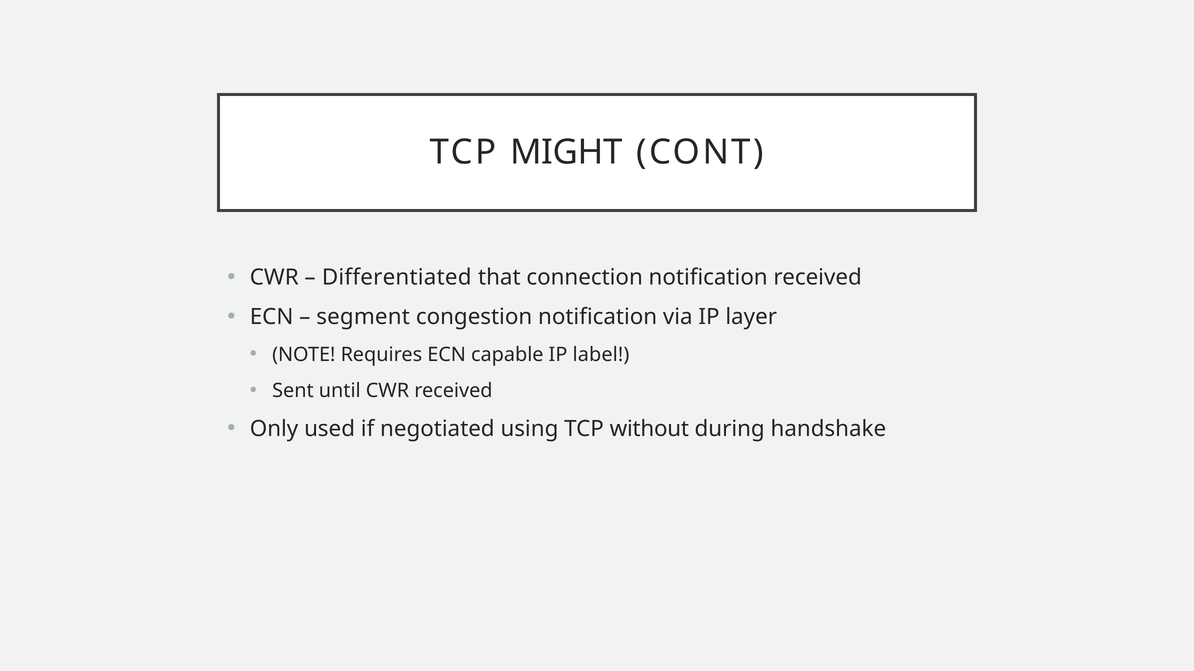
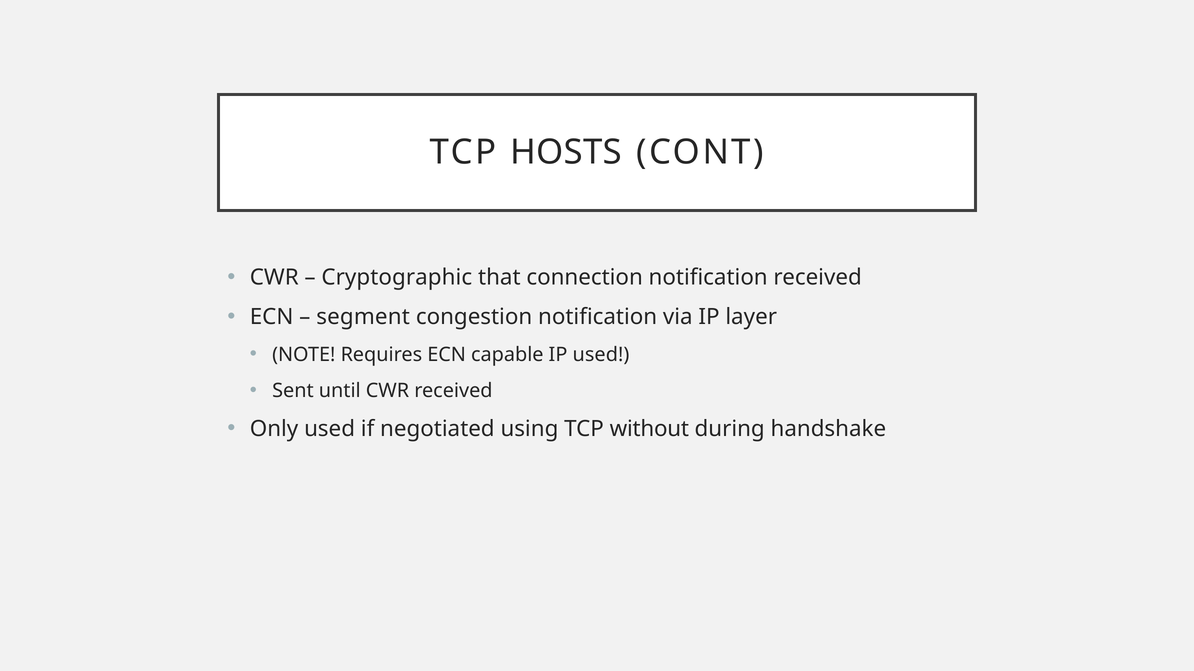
MIGHT: MIGHT -> HOSTS (566, 152)
Differentiated: Differentiated -> Cryptographic (397, 278)
IP label: label -> used (601, 355)
